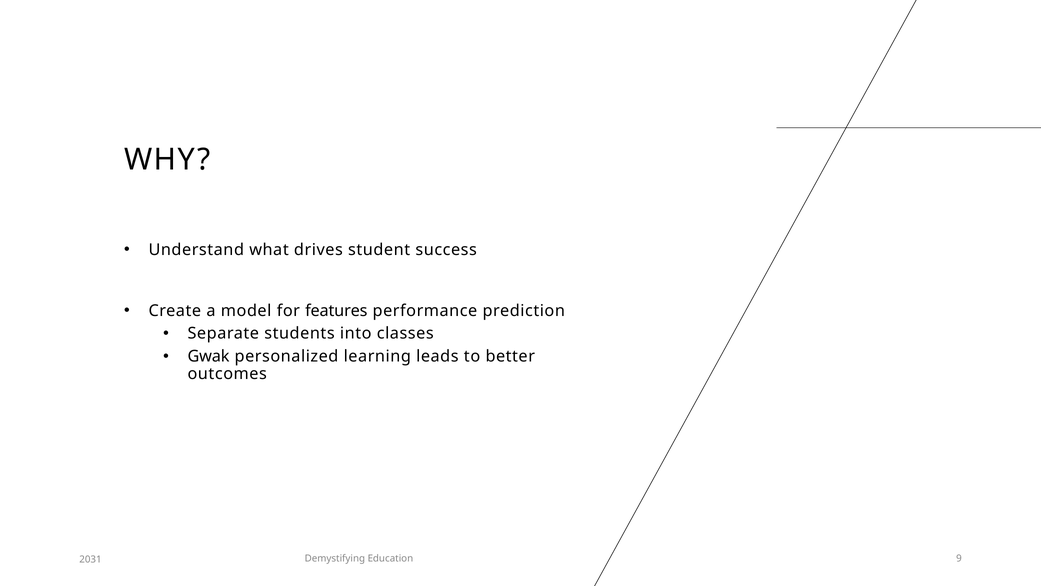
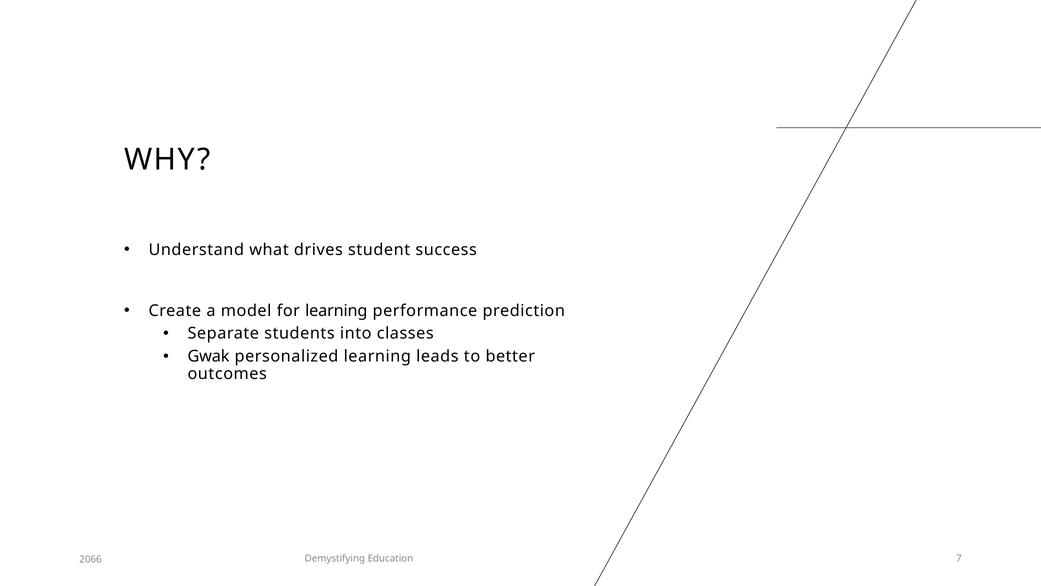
for features: features -> learning (336, 311)
9: 9 -> 7 (959, 558)
2031: 2031 -> 2066 (91, 559)
